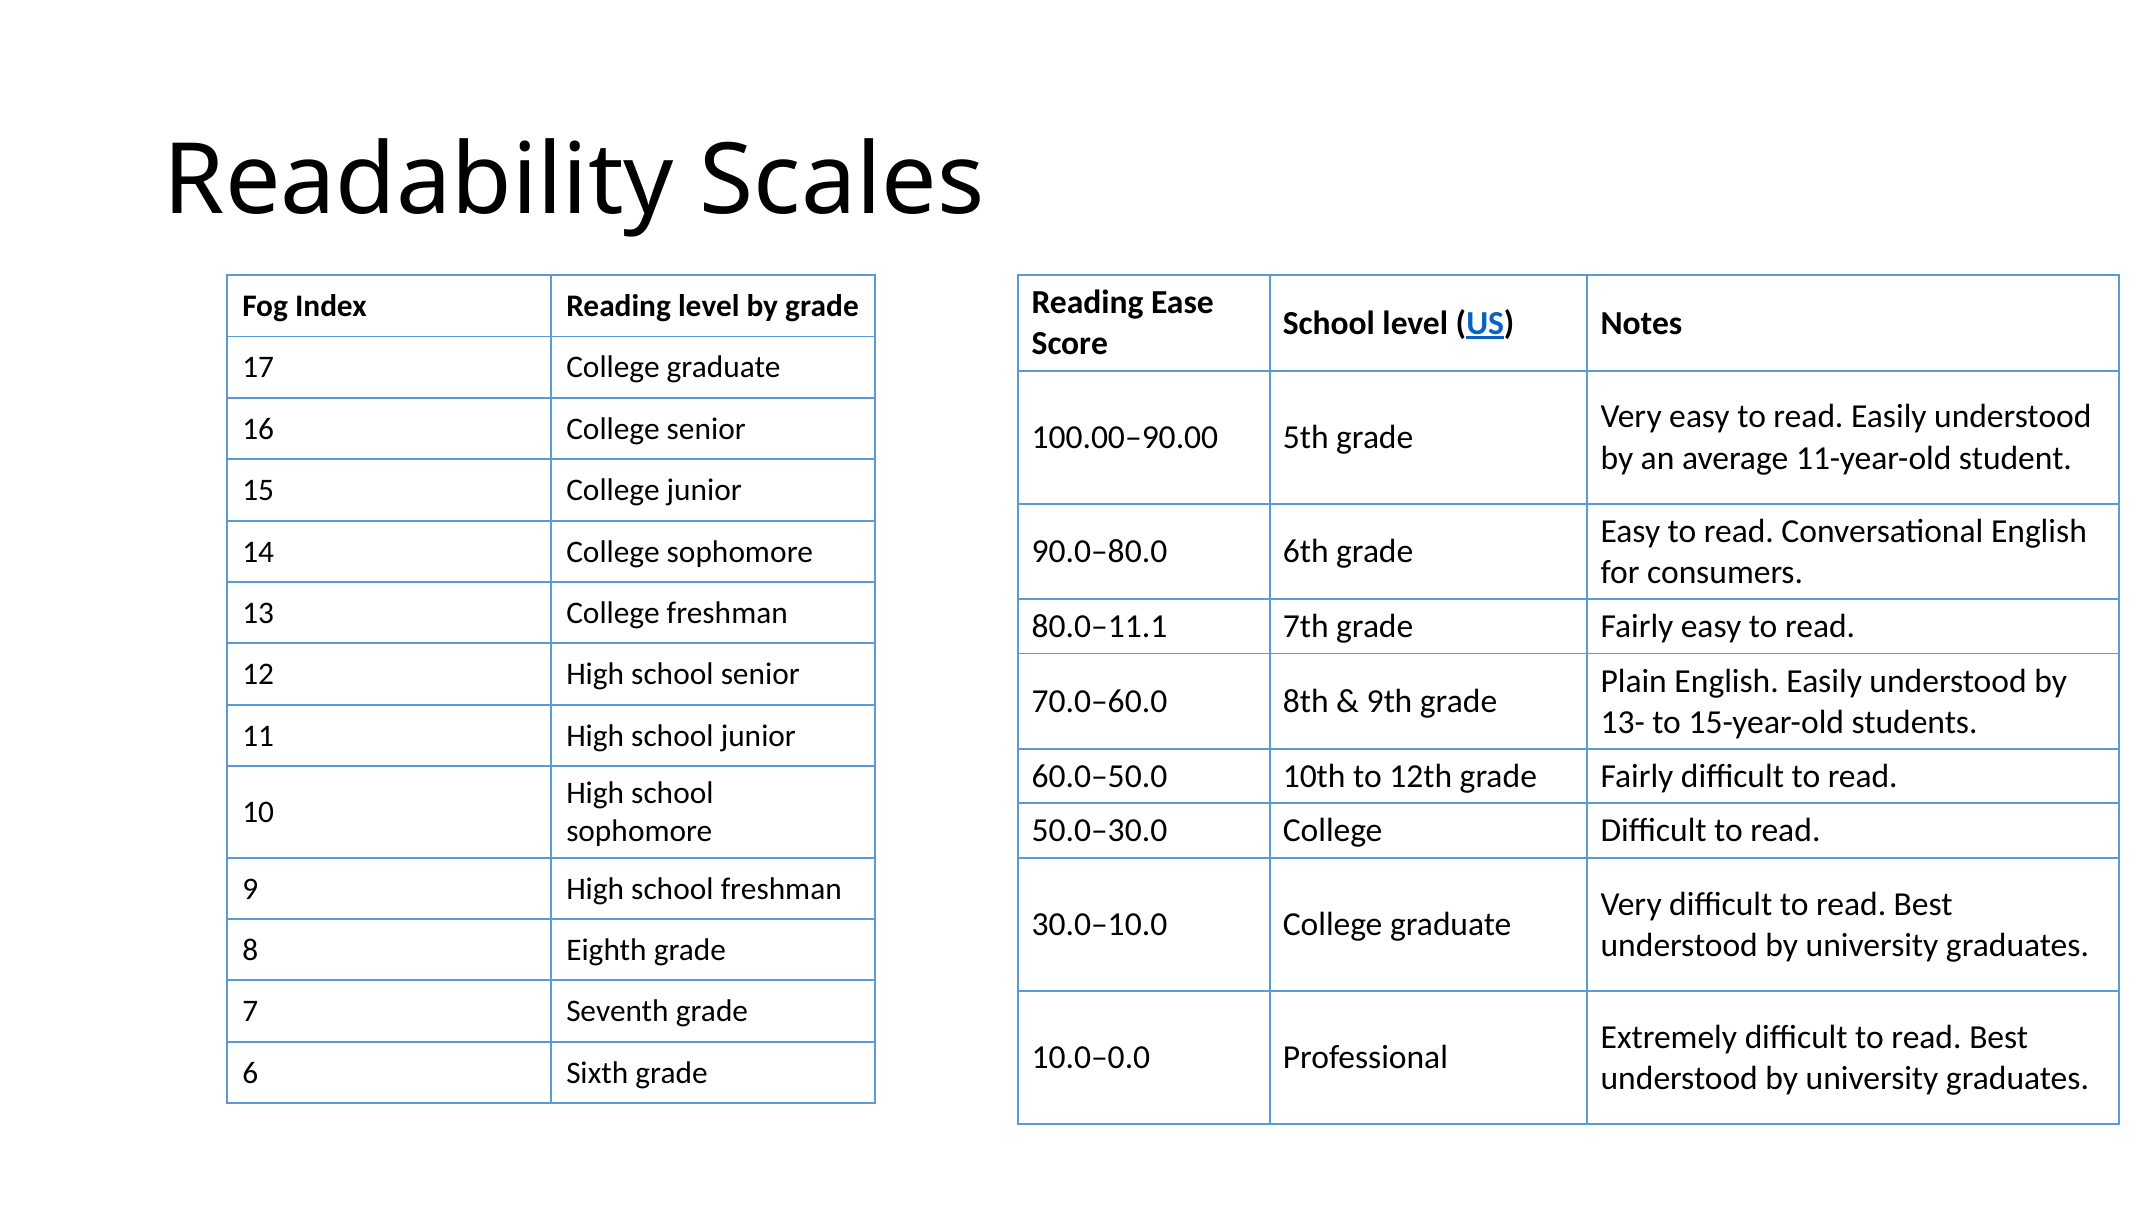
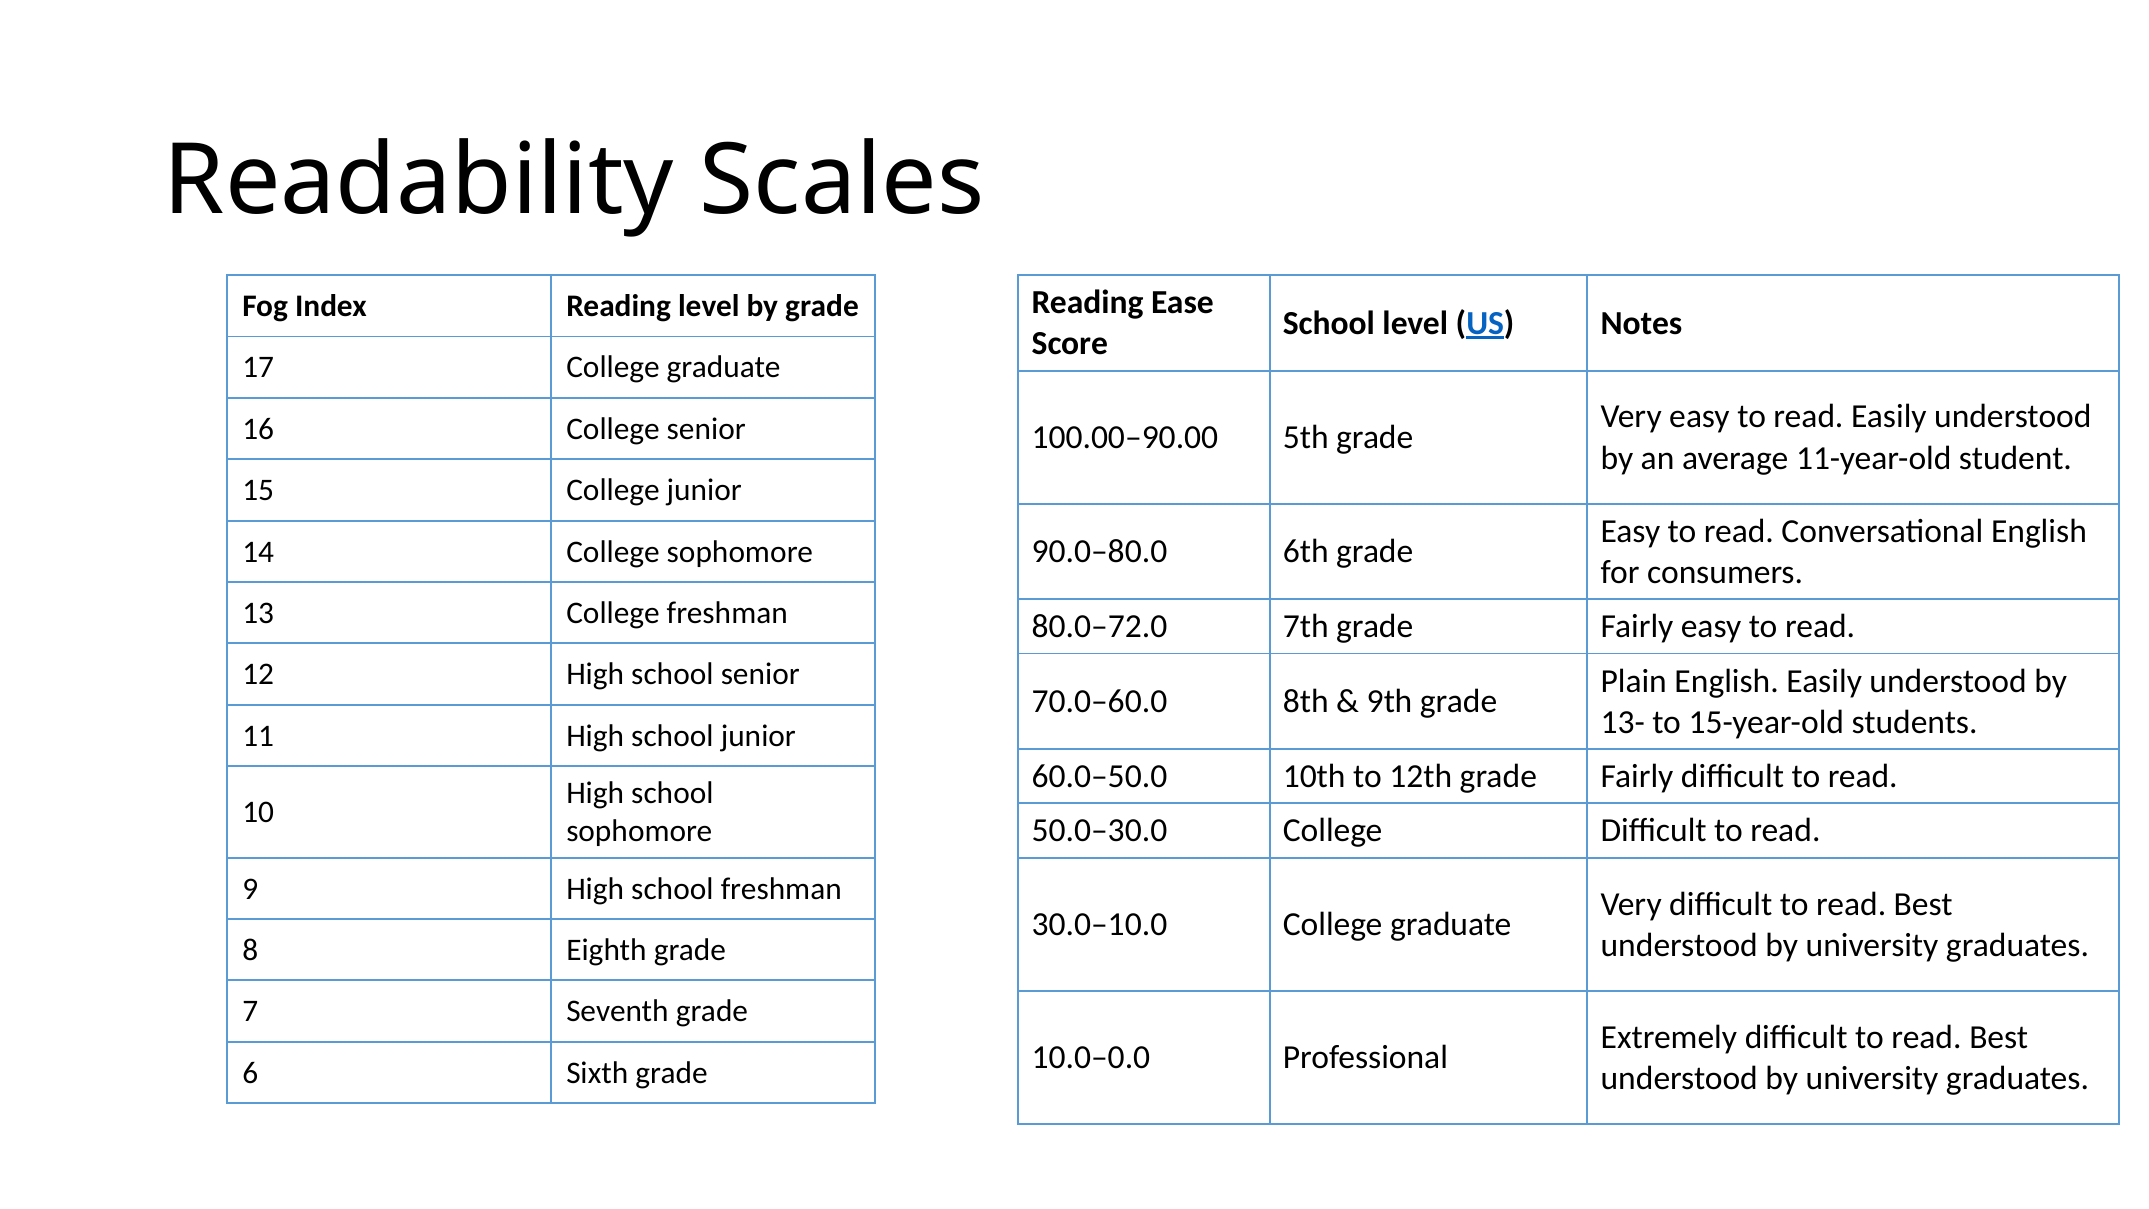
80.0–11.1: 80.0–11.1 -> 80.0–72.0 (1100, 627)
